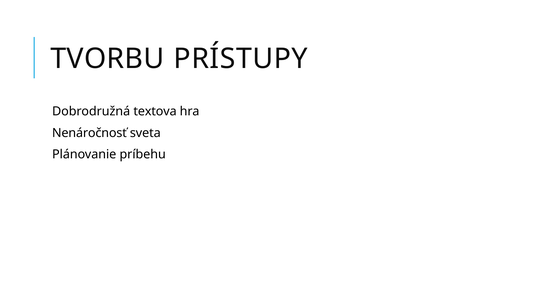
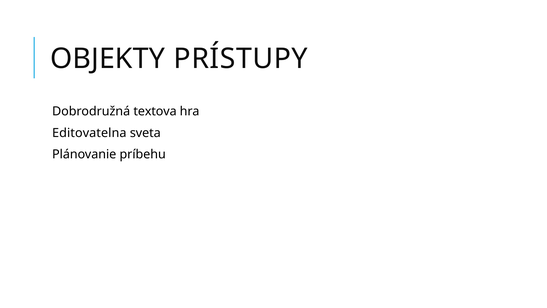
TVORBU: TVORBU -> OBJEKTY (107, 59)
Nenáročnosť: Nenáročnosť -> Editovatelna (89, 133)
